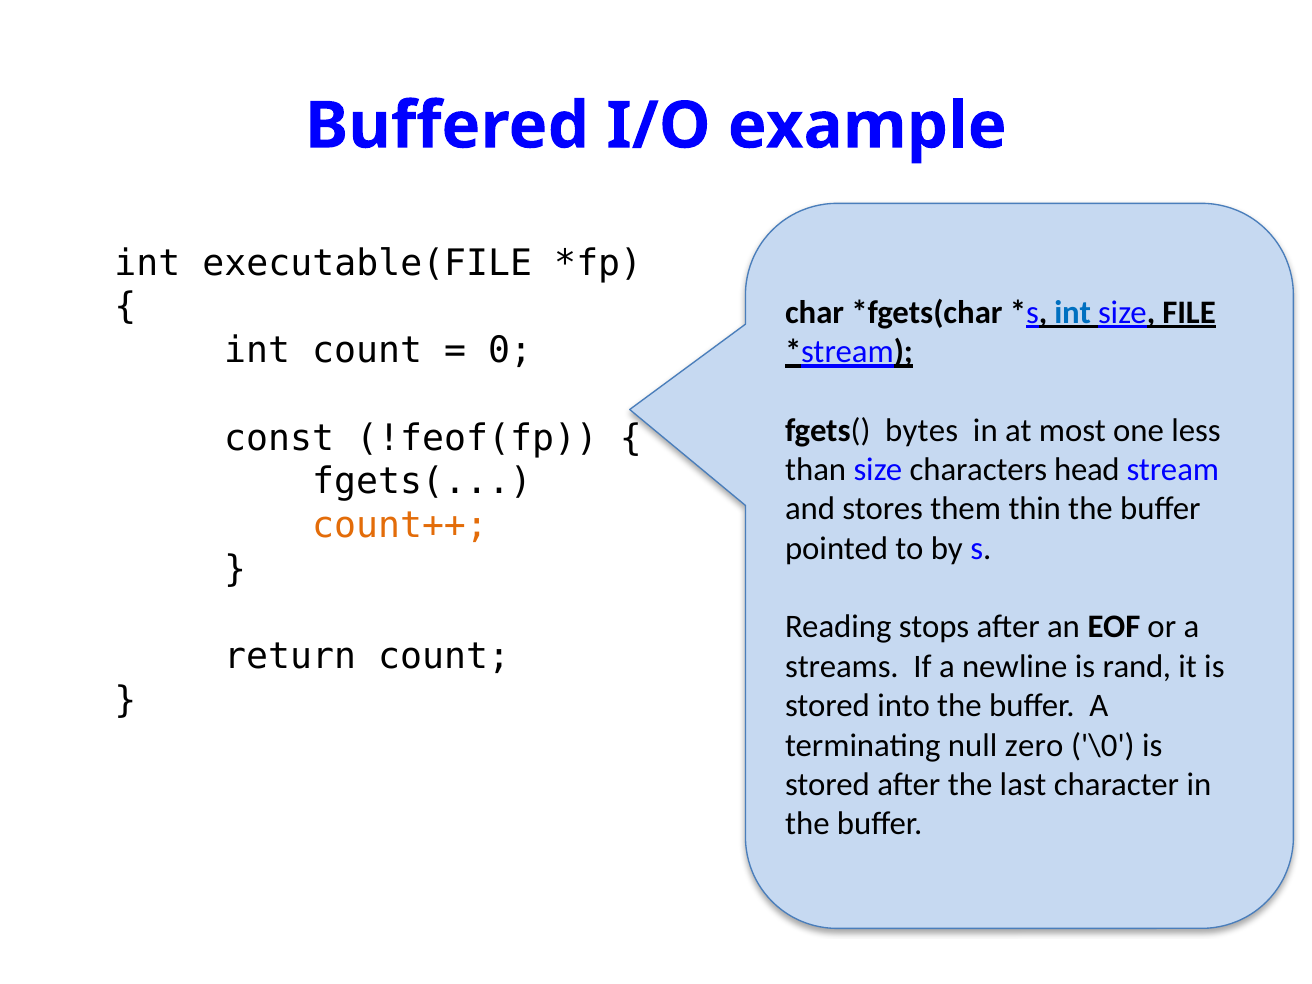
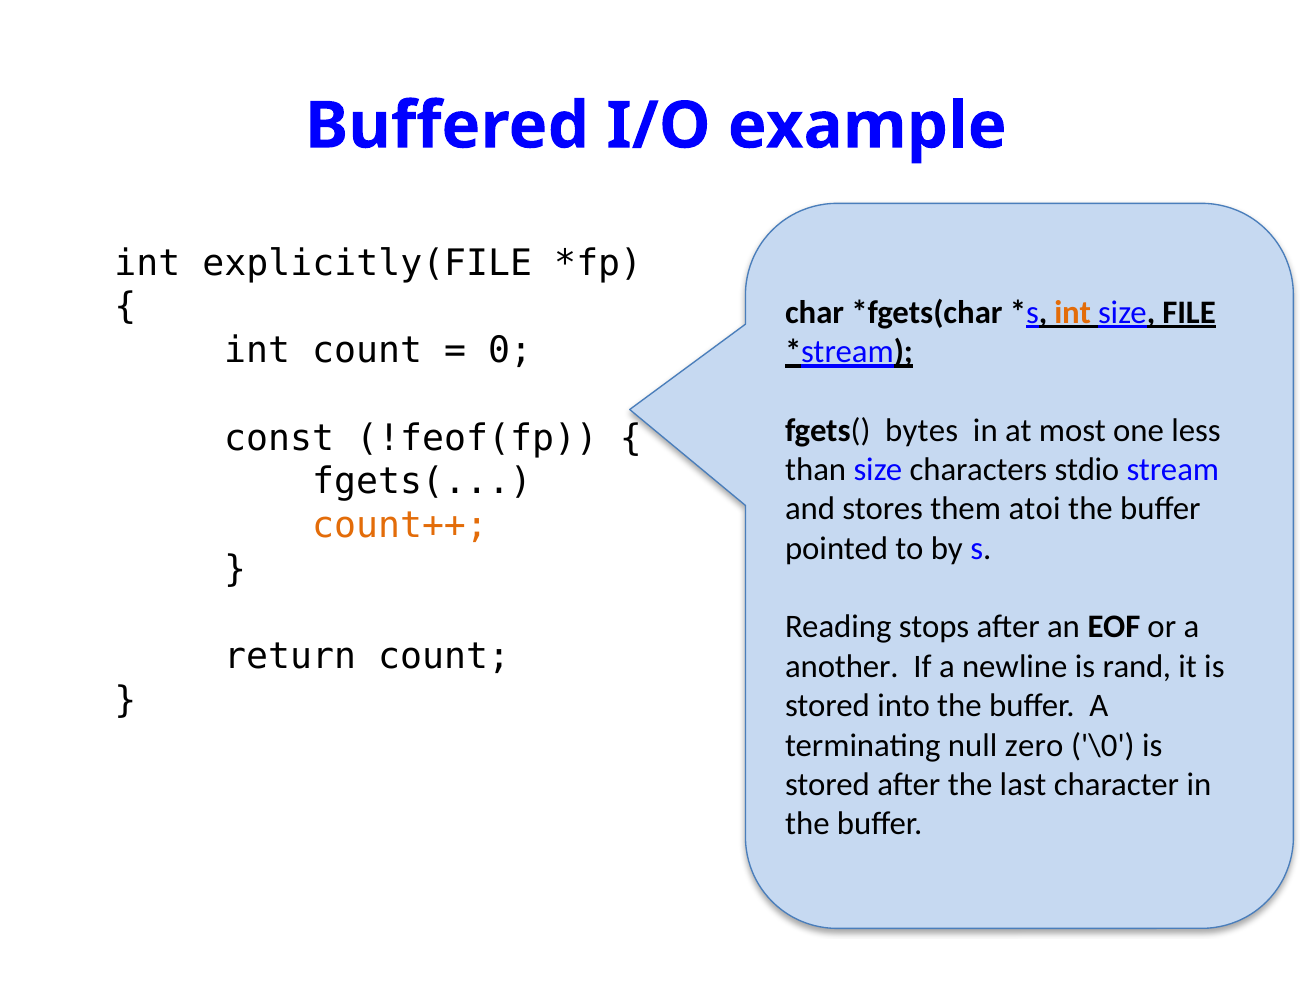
executable(FILE: executable(FILE -> explicitly(FILE (367, 263)
int colour: blue -> orange (1073, 312)
head: head -> stdio (1087, 470)
thin: thin -> atoi (1035, 509)
streams: streams -> another (842, 667)
